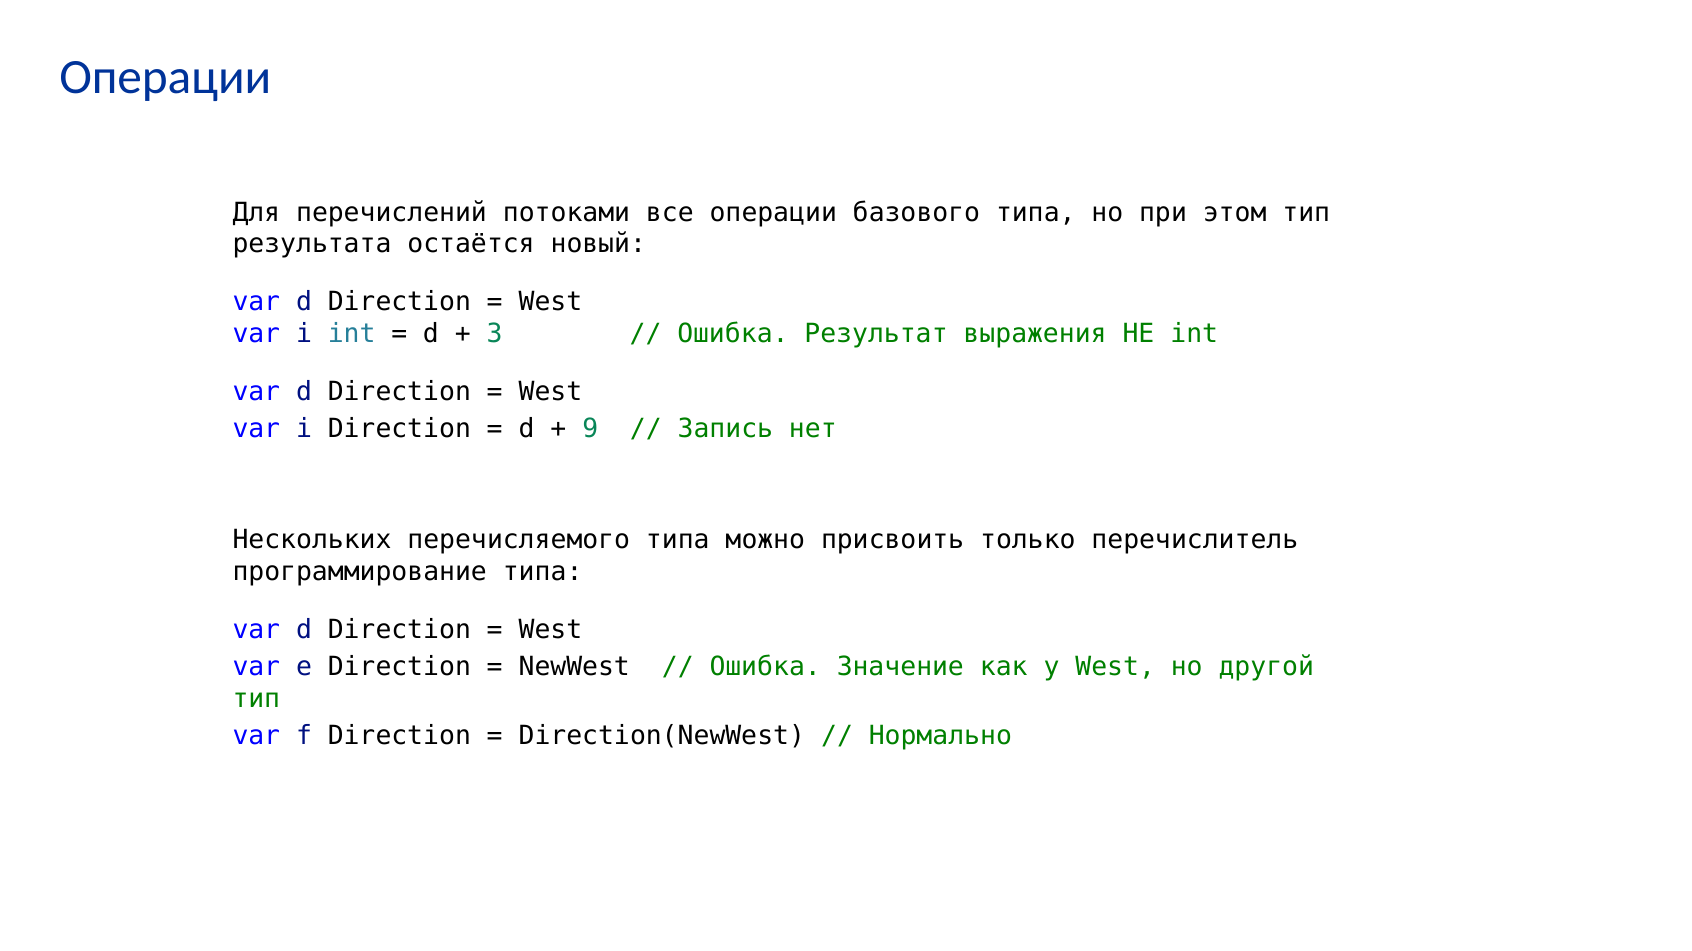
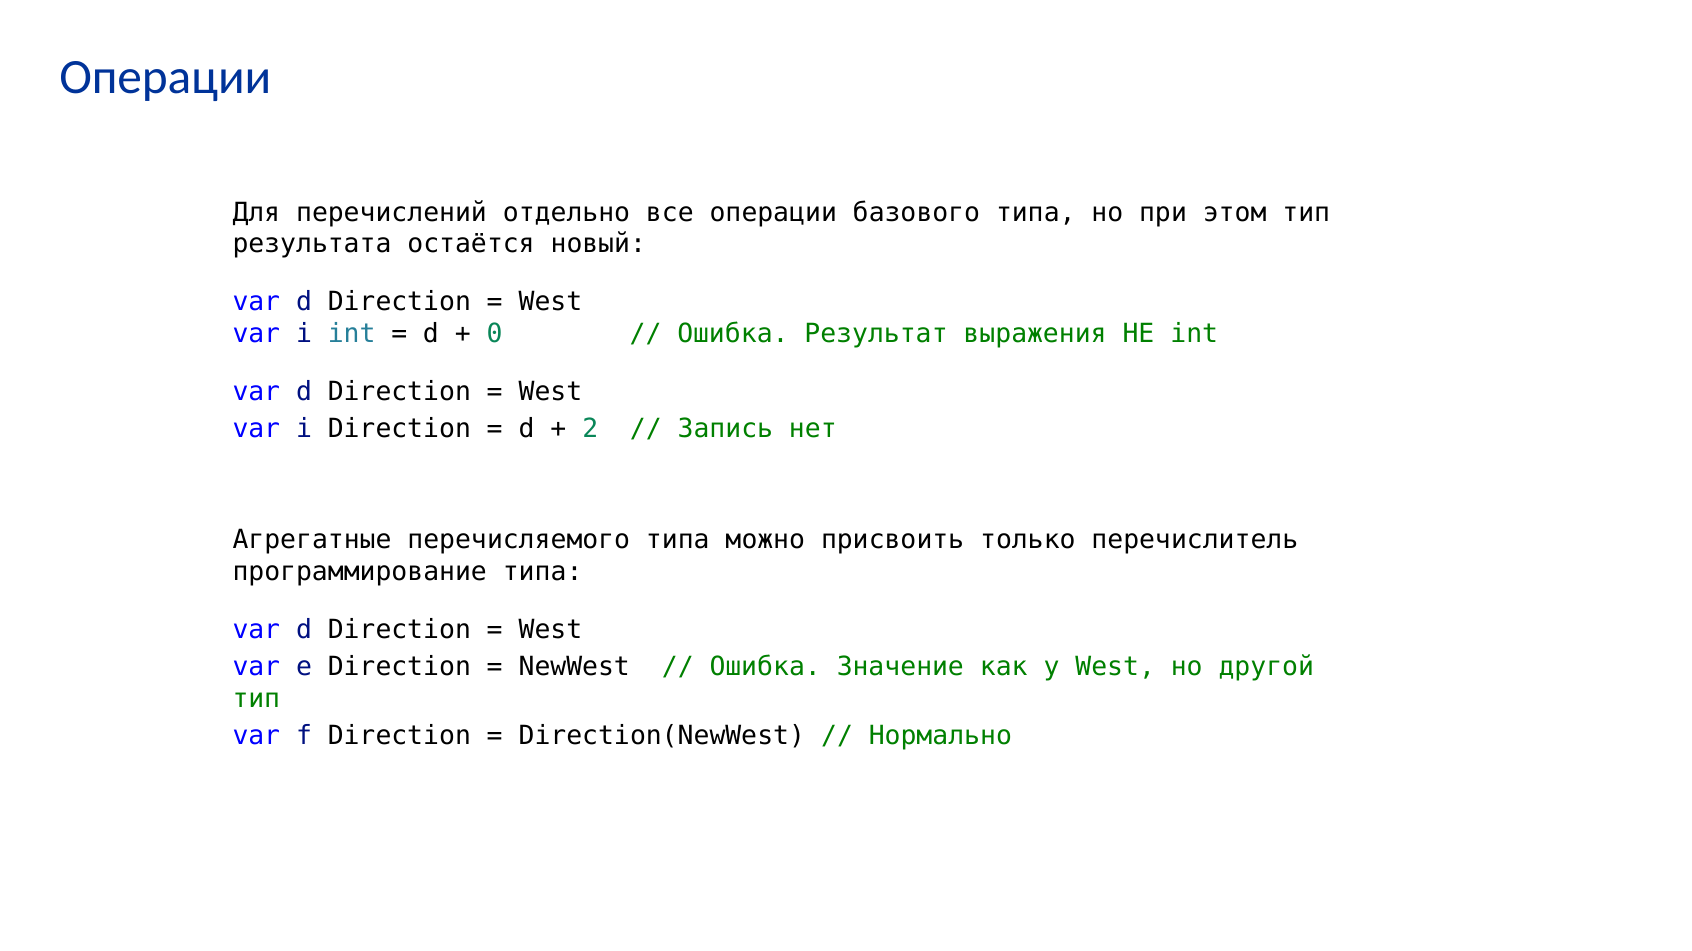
потоками: потоками -> отдельно (567, 213)
3: 3 -> 0 (495, 334)
9: 9 -> 2 (590, 429)
Нескольких: Нескольких -> Агрегатные (312, 540)
